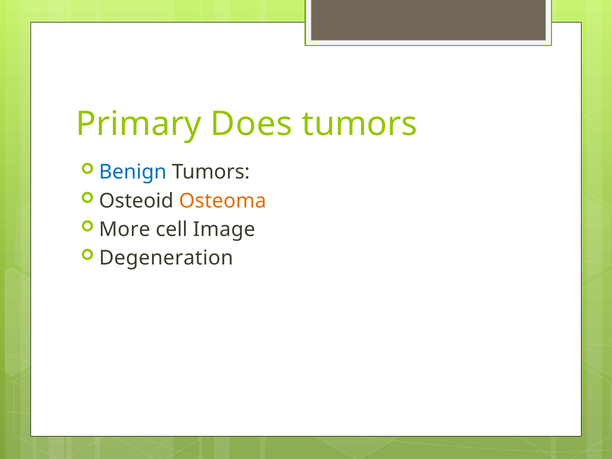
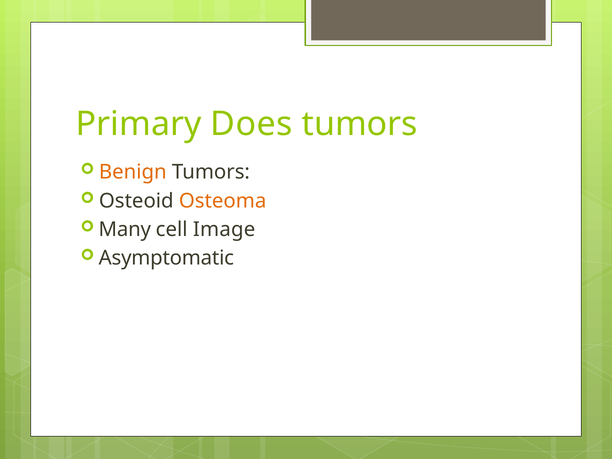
Benign colour: blue -> orange (133, 172)
More: More -> Many (125, 229)
Degeneration: Degeneration -> Asymptomatic (166, 258)
